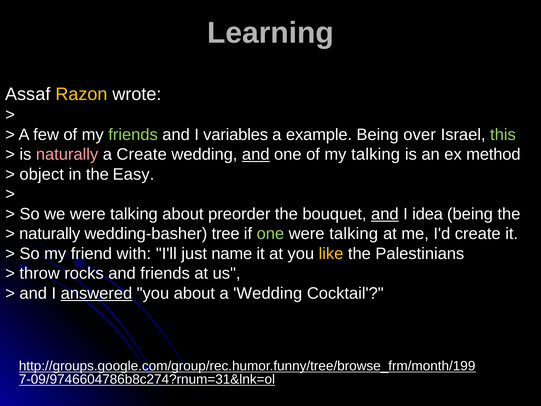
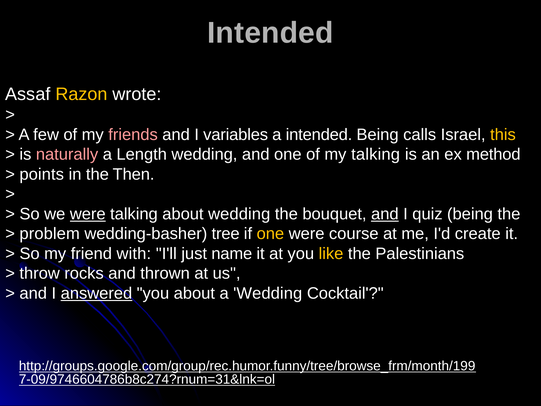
Learning: Learning -> Intended (270, 33)
friends colour: light green -> pink (133, 135)
a example: example -> intended (319, 135)
over: over -> calls (420, 135)
this colour: light green -> yellow (503, 135)
a Create: Create -> Length (142, 154)
and underline: present -> none (256, 154)
object: object -> points (42, 174)
Easy: Easy -> Then (134, 174)
were underline: none -> present (88, 214)
about preorder: preorder -> wedding (239, 214)
idea: idea -> quiz (427, 214)
naturally: naturally -> problem (50, 234)
one colour: light green -> yellow (270, 234)
talking: talking -> course (354, 234)
and friends: friends -> thrown (165, 273)
